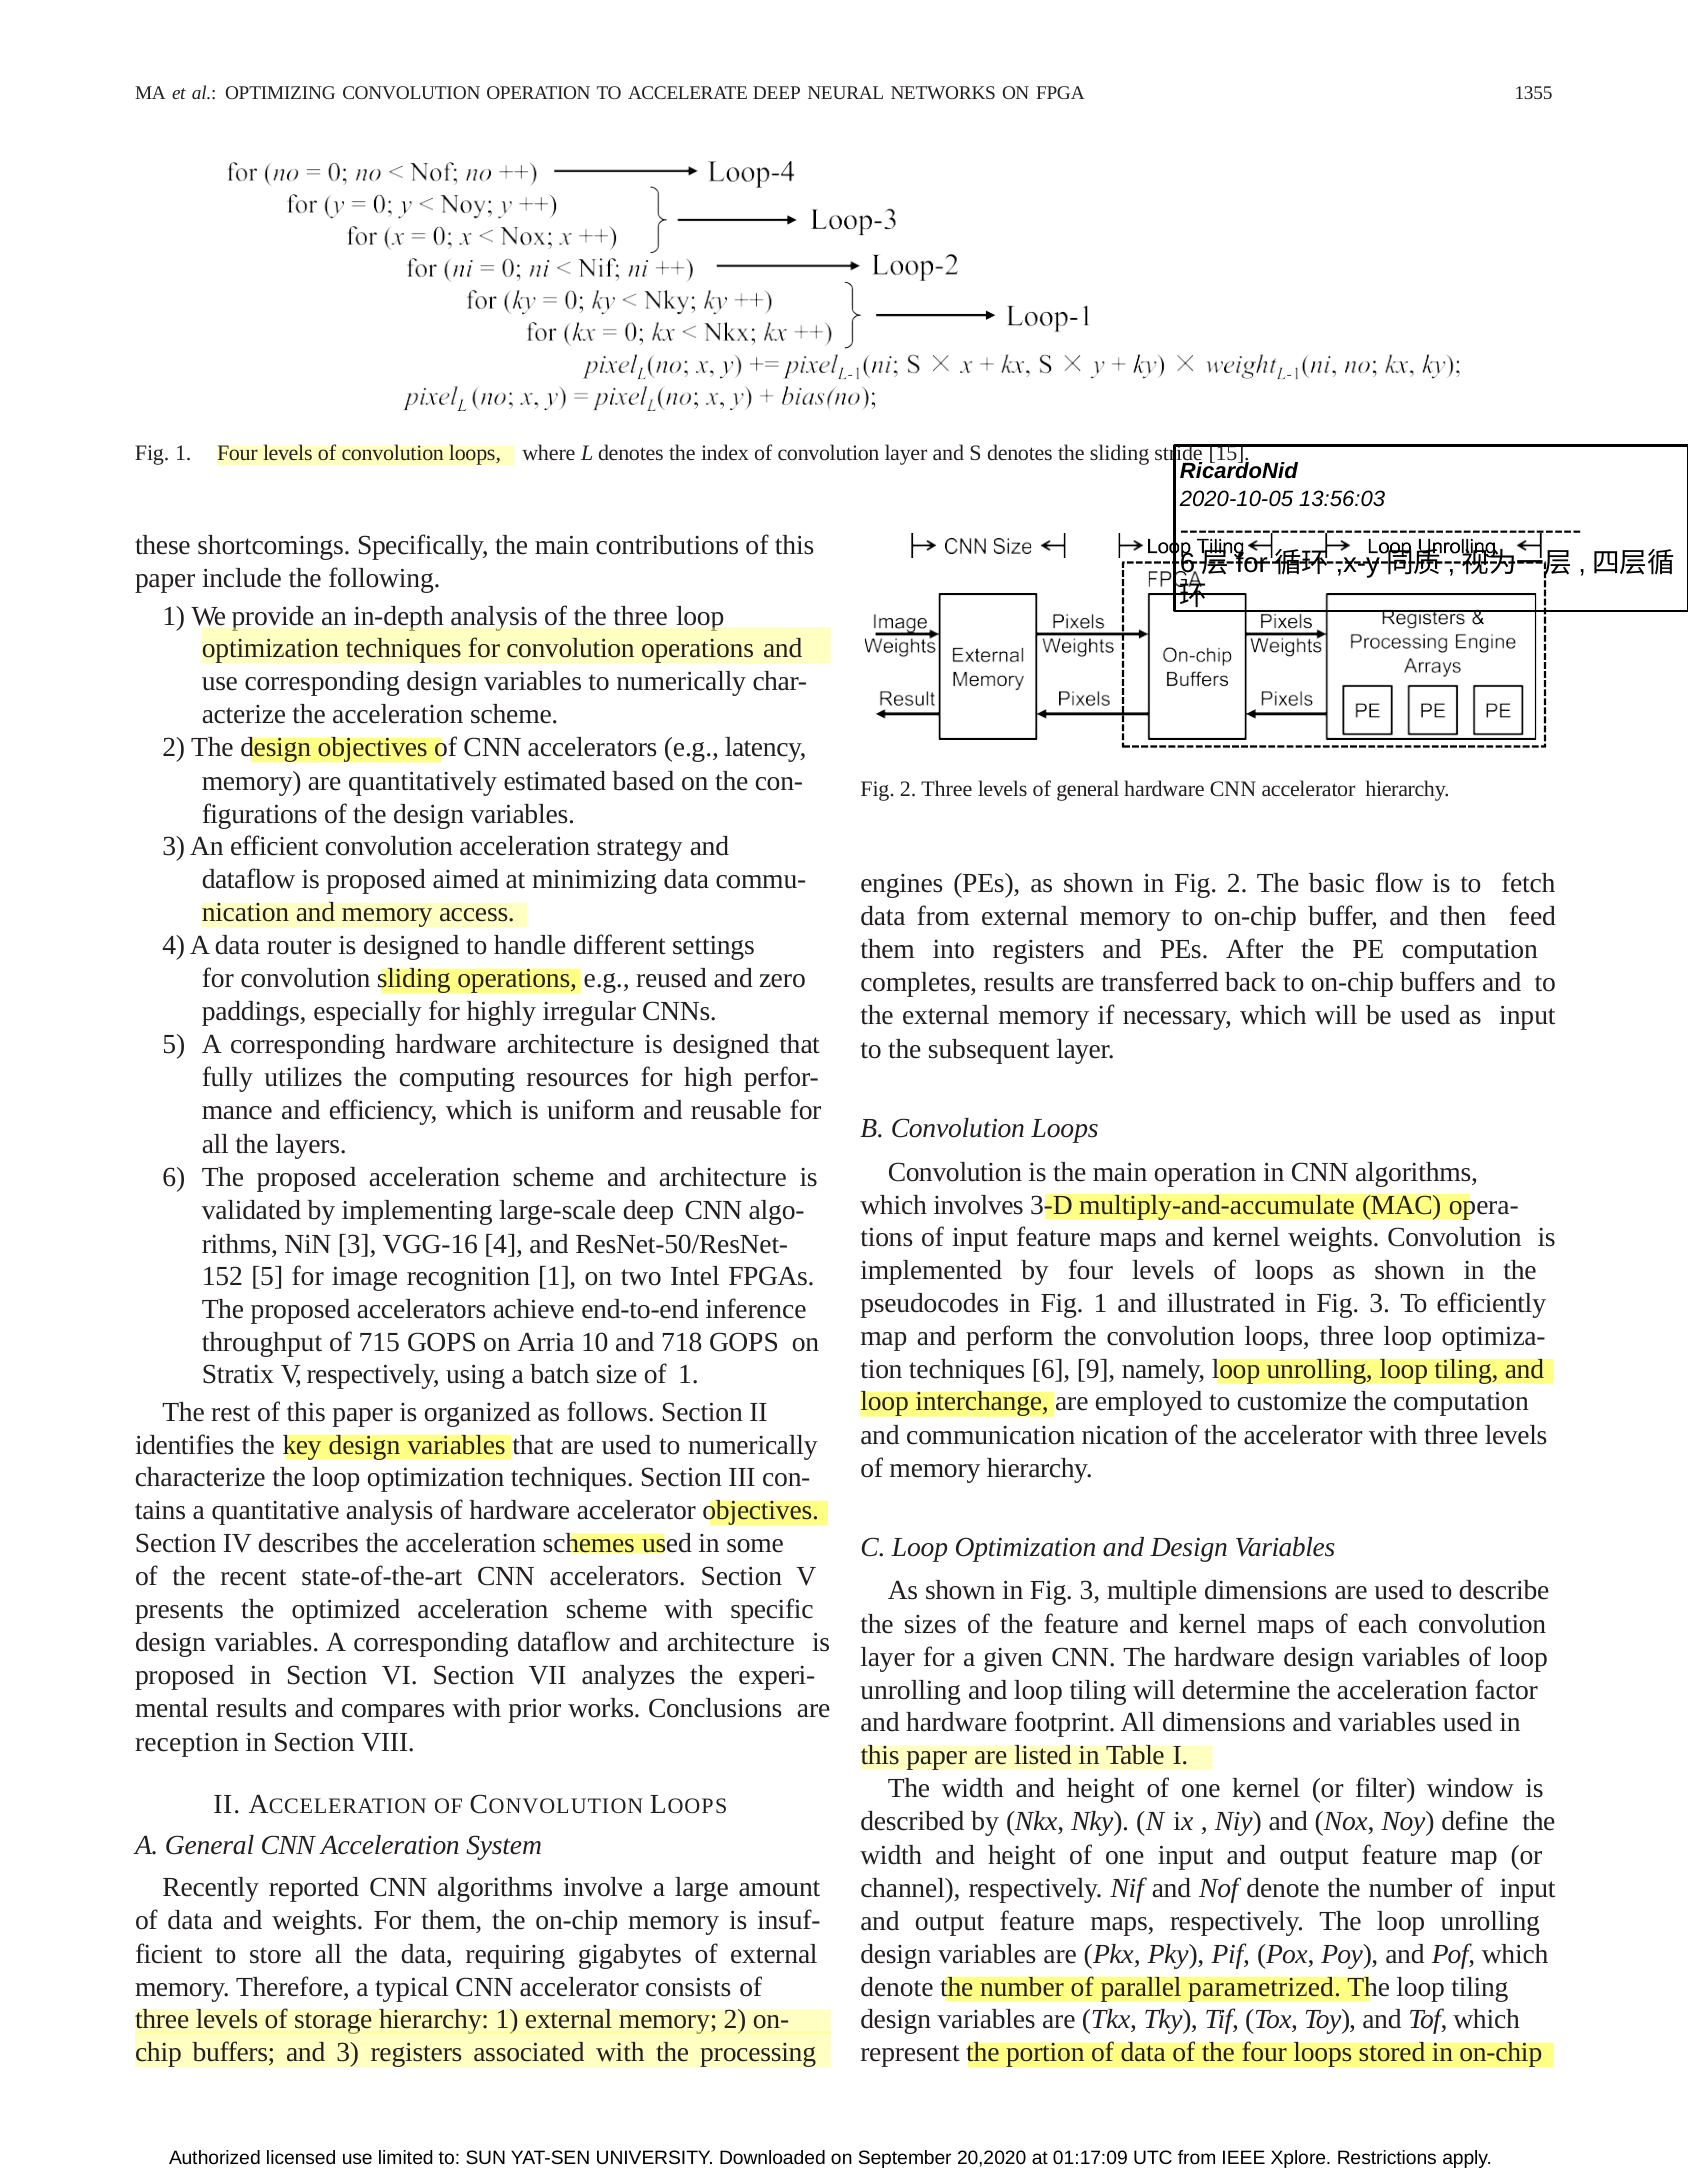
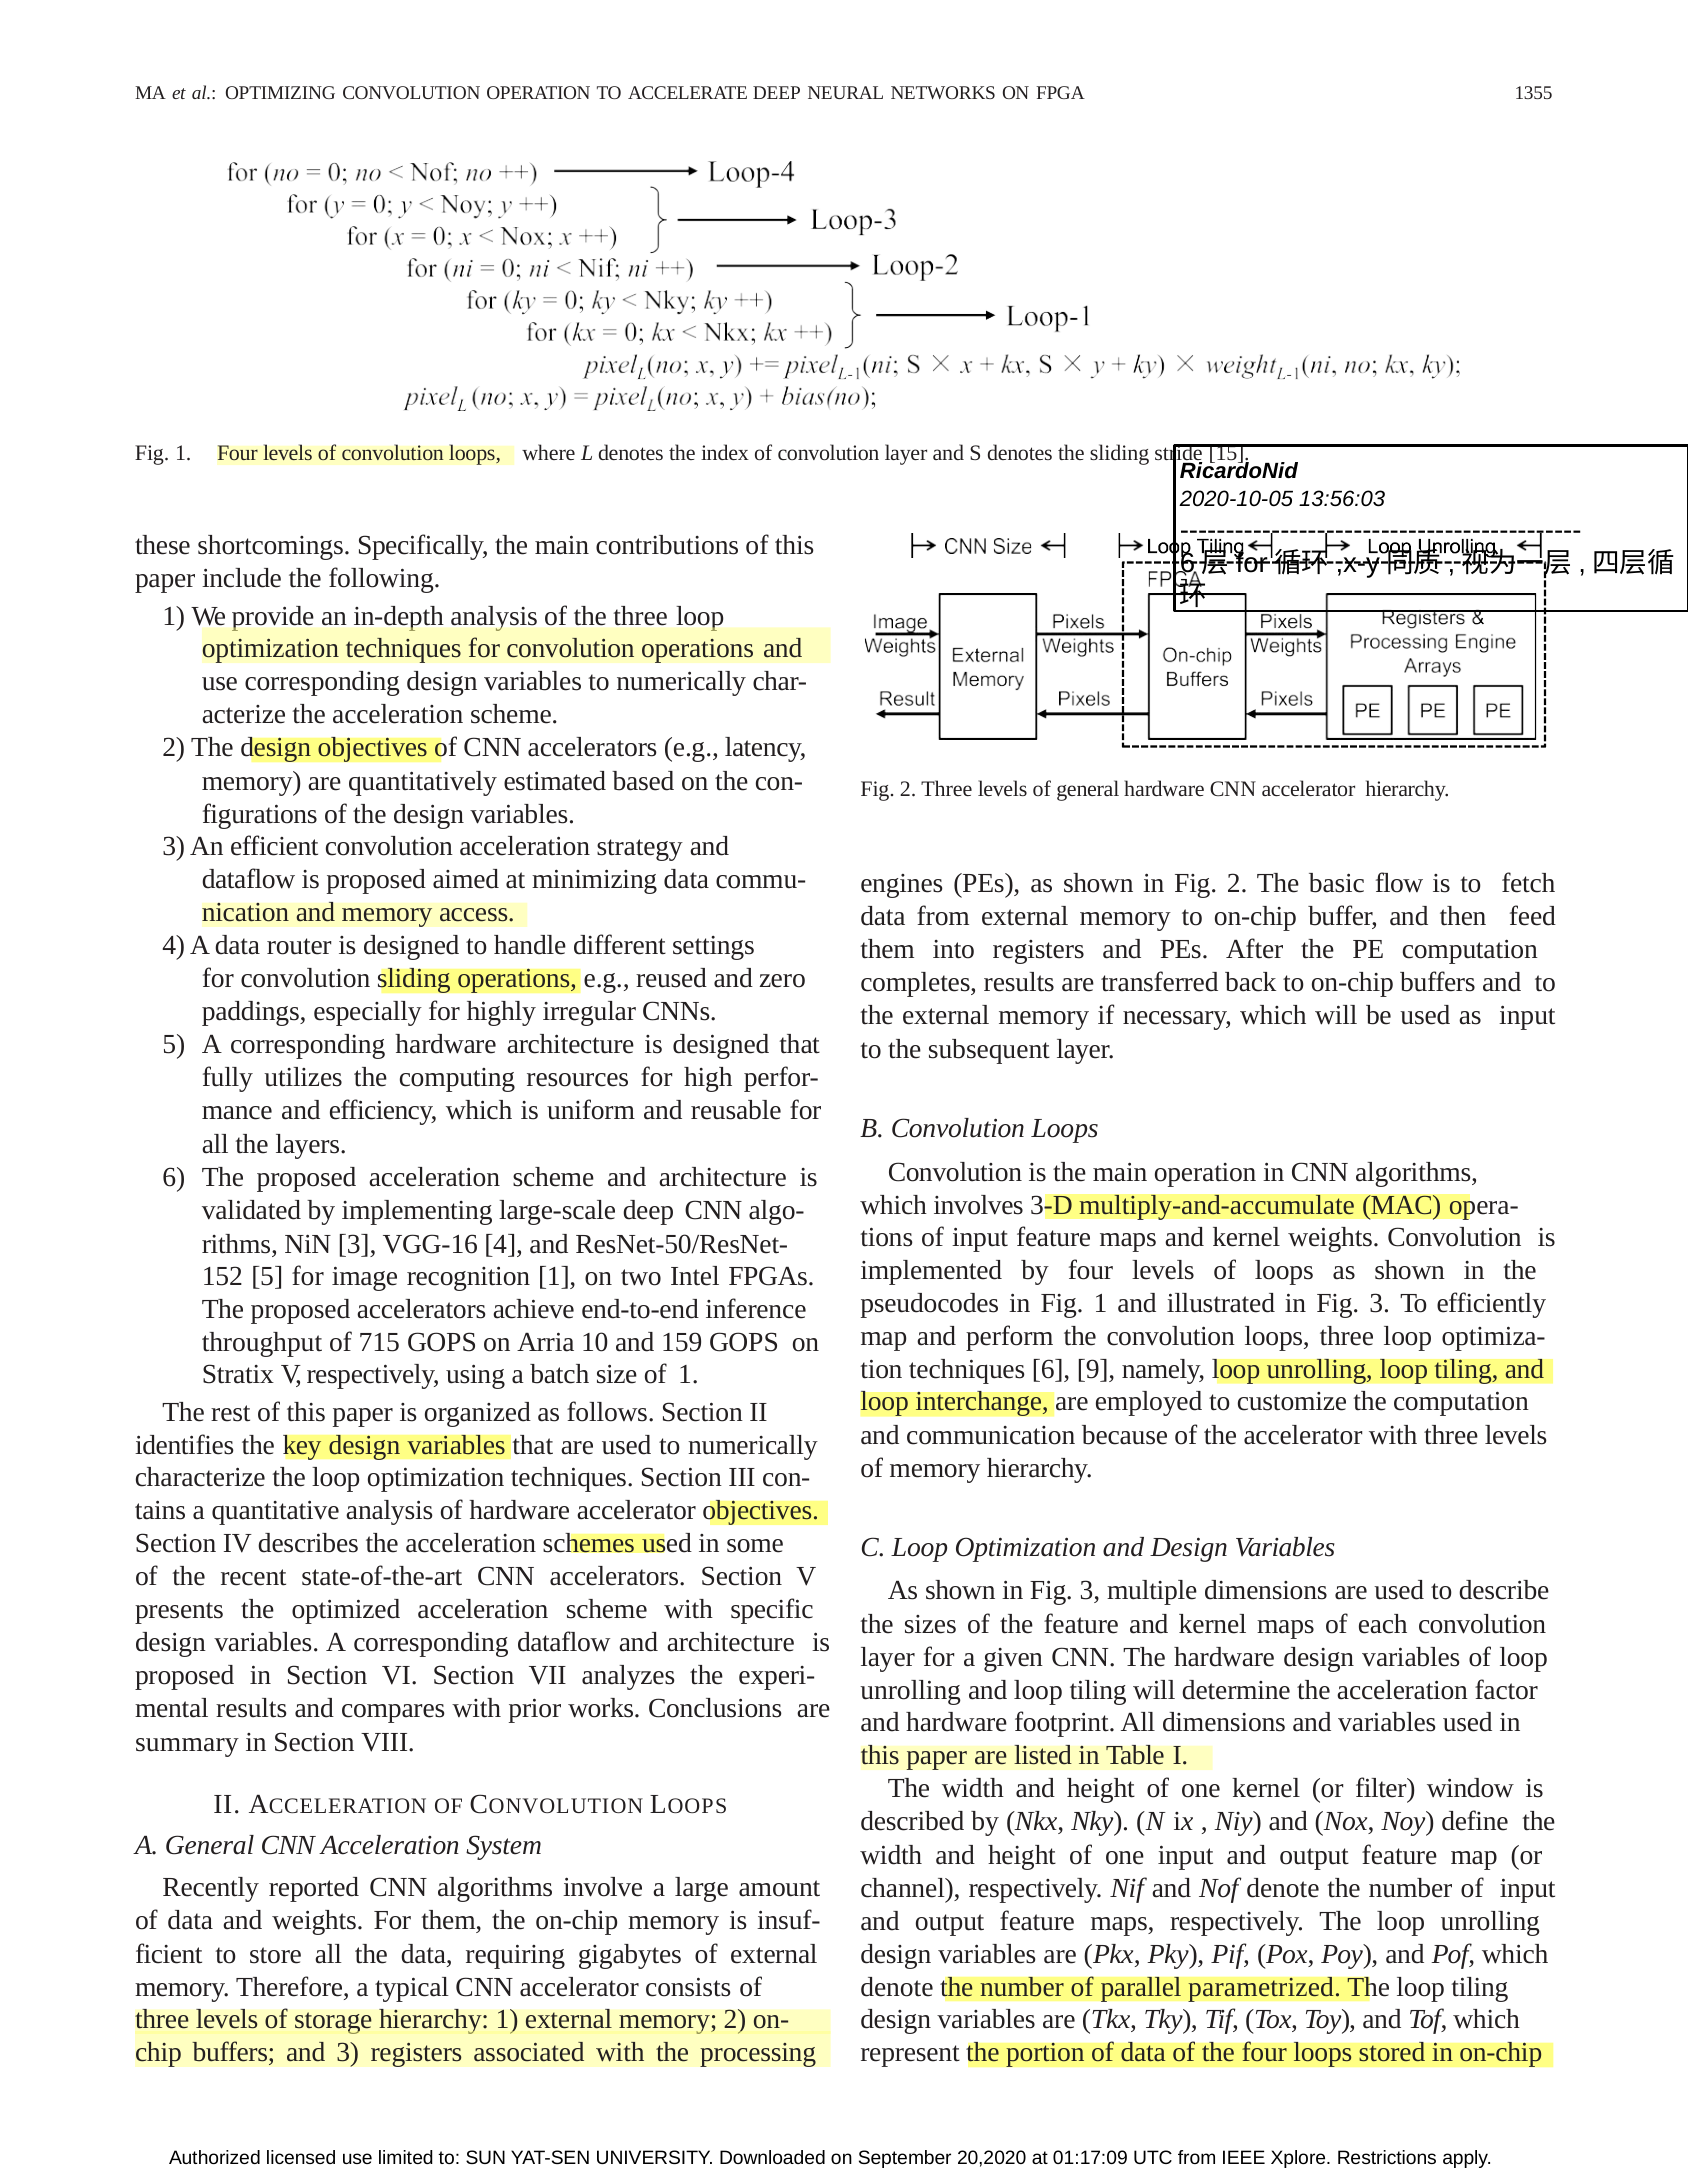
718: 718 -> 159 (682, 1343)
communication nication: nication -> because (1125, 1436)
reception: reception -> summary (187, 1742)
